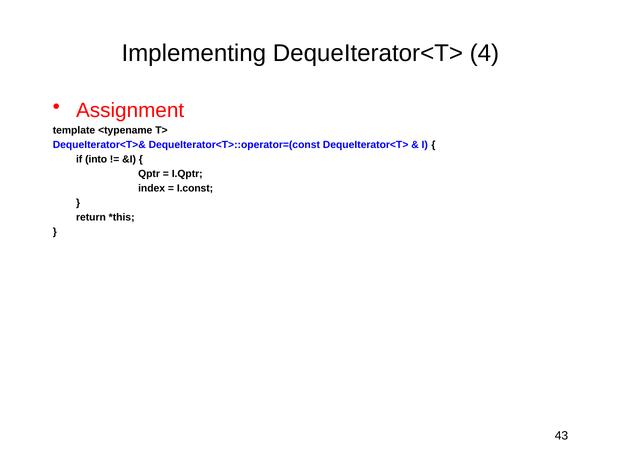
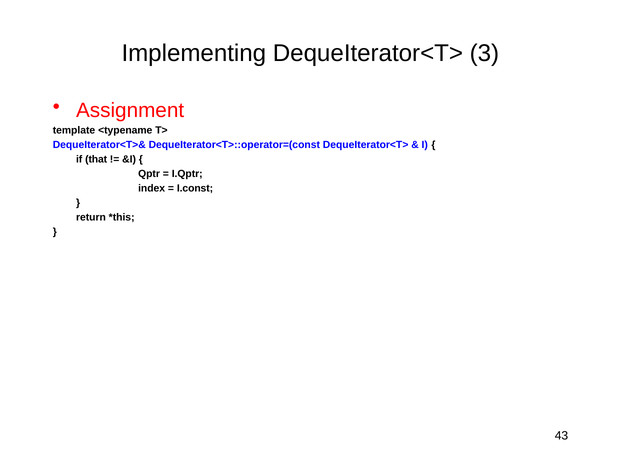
4: 4 -> 3 (484, 53)
into: into -> that (96, 159)
